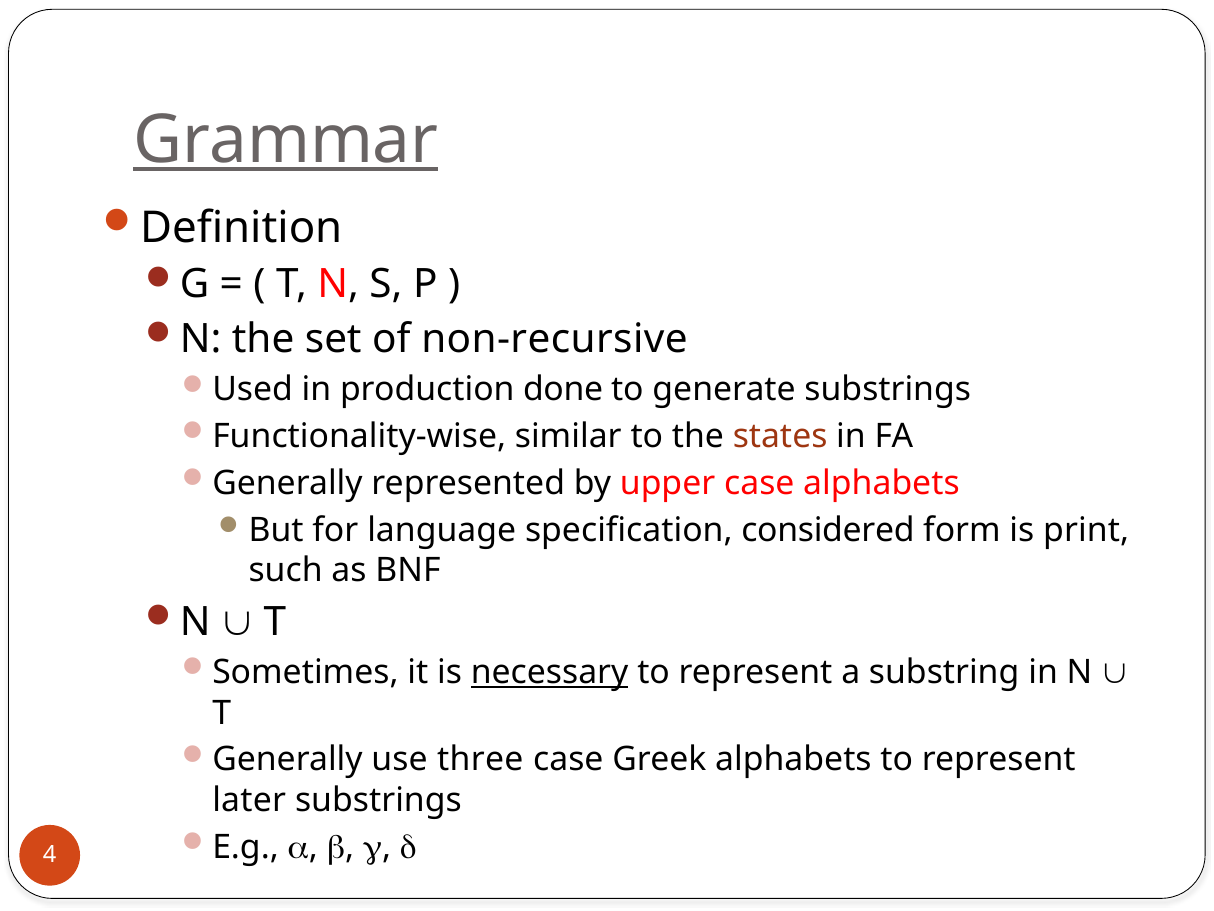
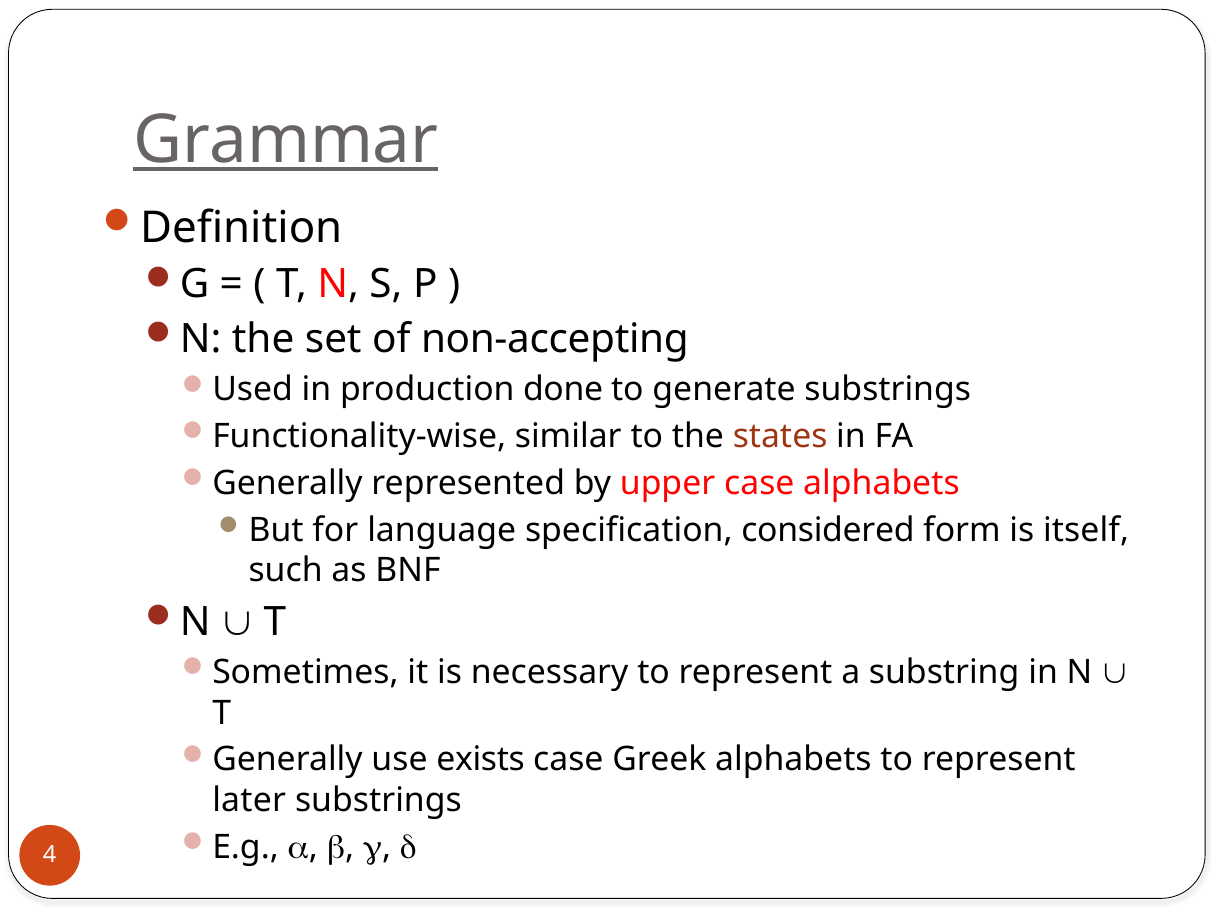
non-recursive: non-recursive -> non-accepting (555, 339)
print: print -> itself (1086, 530)
necessary underline: present -> none (550, 672)
three: three -> exists (481, 759)
